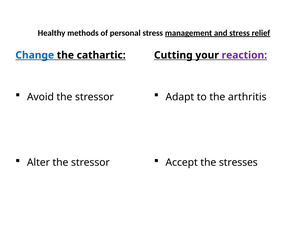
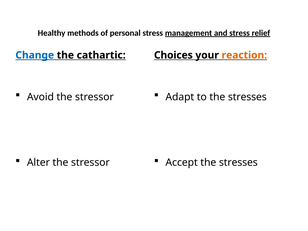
Cutting: Cutting -> Choices (173, 55)
reaction colour: purple -> orange (244, 55)
to the arthritis: arthritis -> stresses (247, 97)
